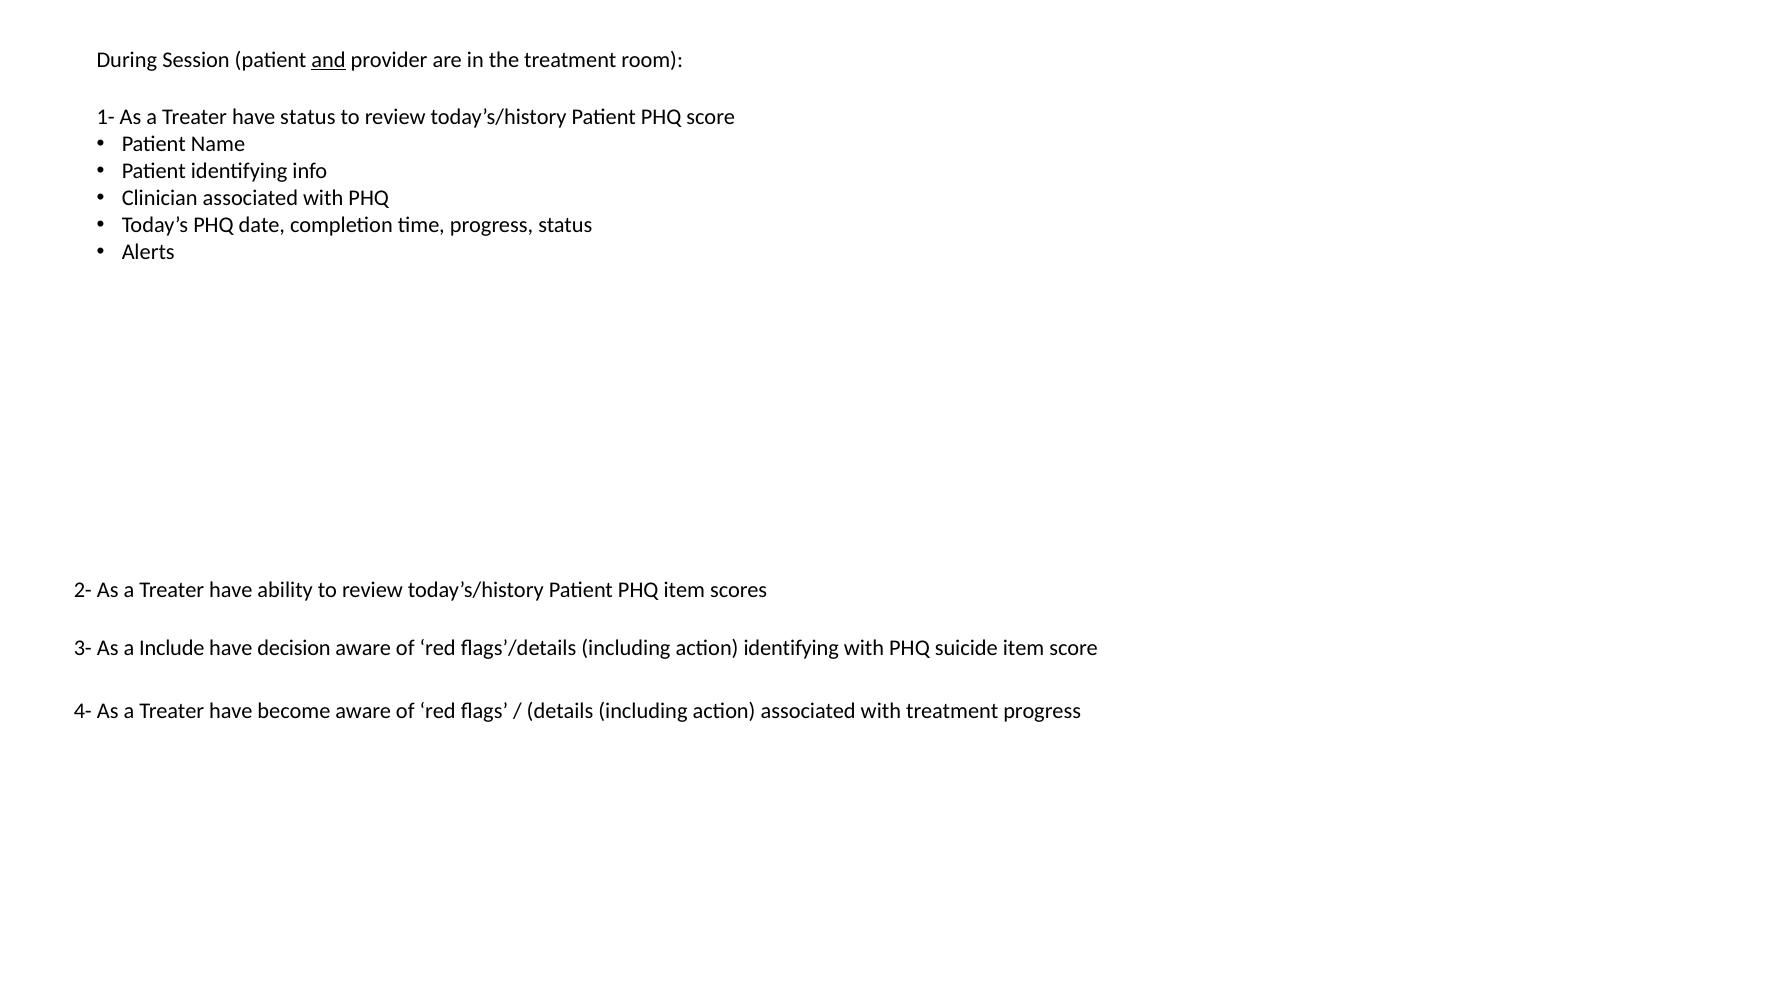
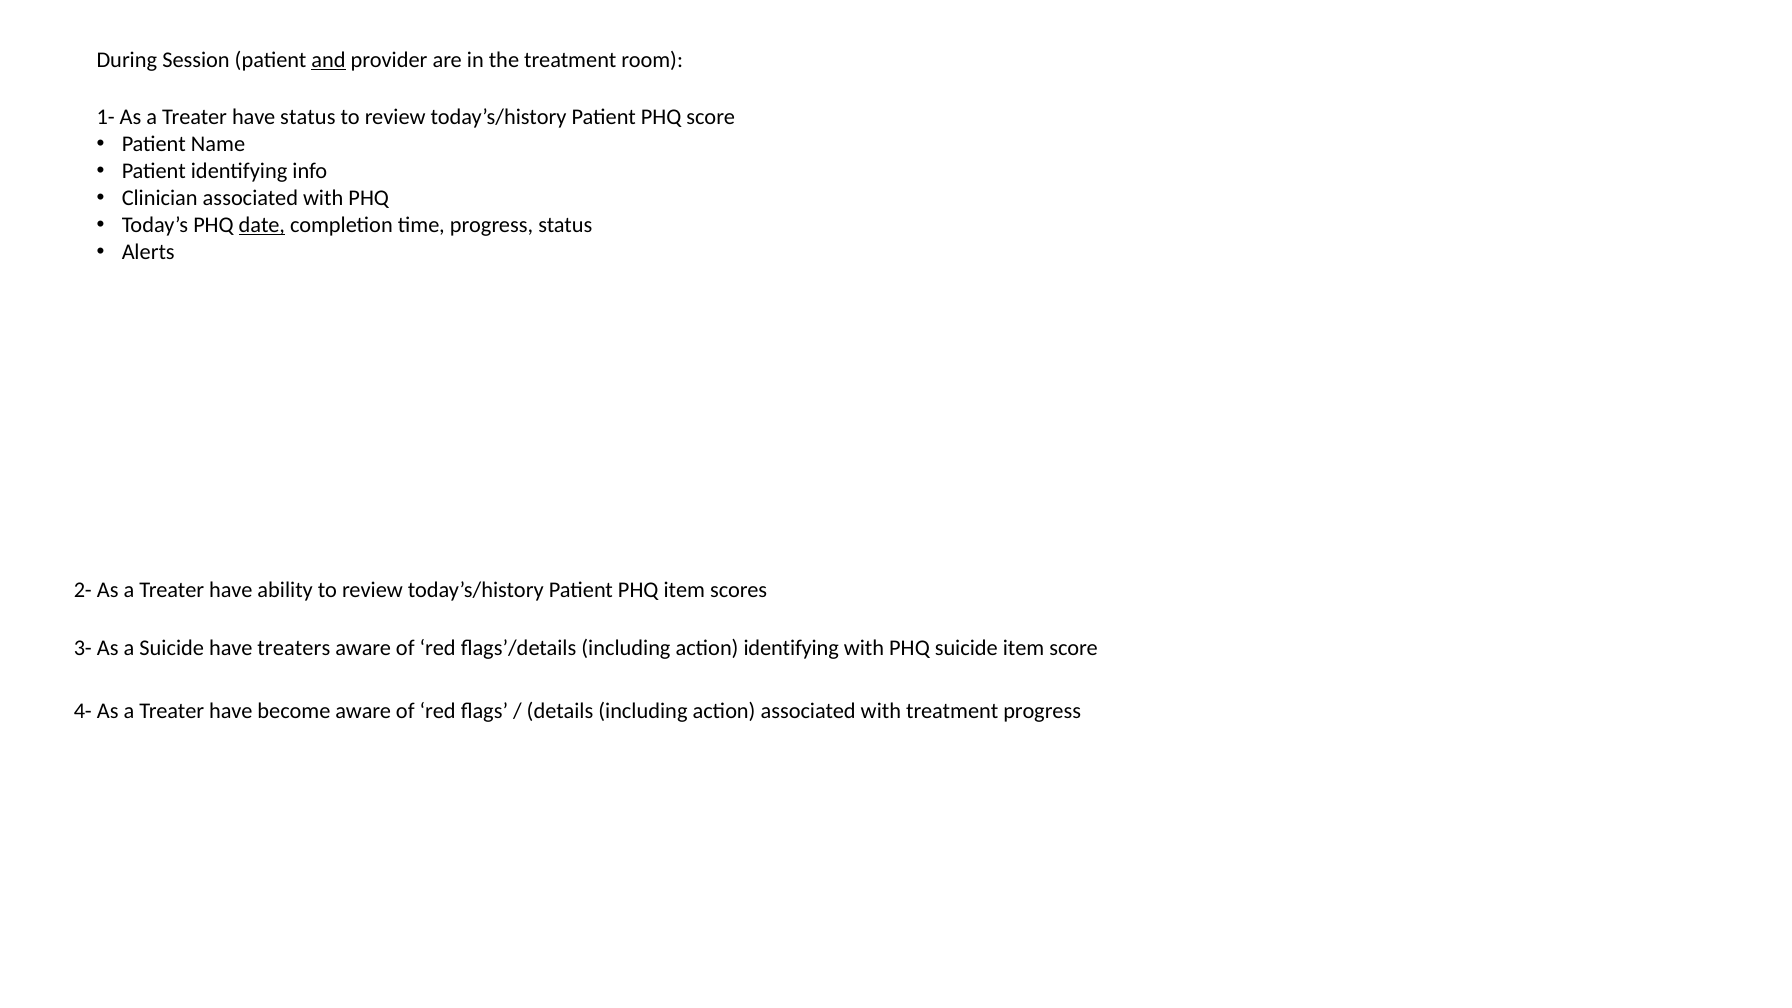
date underline: none -> present (262, 225)
a Include: Include -> Suicide (172, 648)
decision: decision -> treaters (294, 648)
